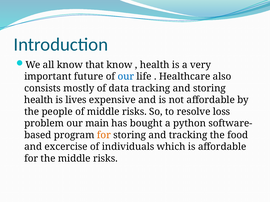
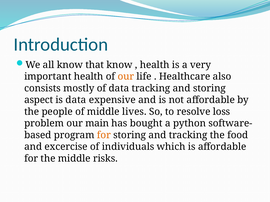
important future: future -> health (89, 77)
our colour: blue -> orange (126, 77)
health: health -> aspect (39, 100)
is lives: lives -> data (76, 100)
of middle risks: risks -> lives (134, 112)
